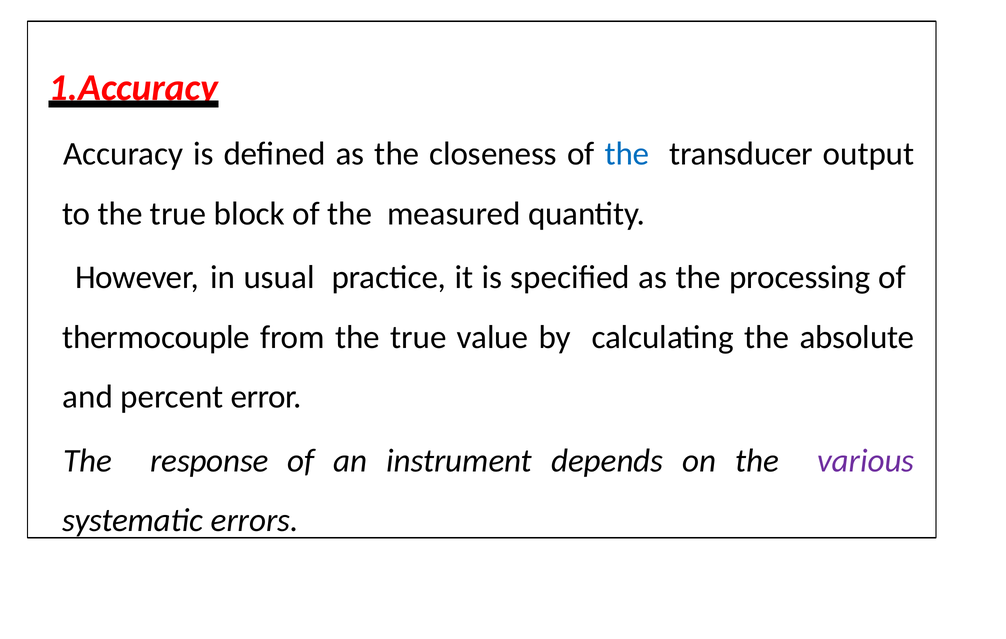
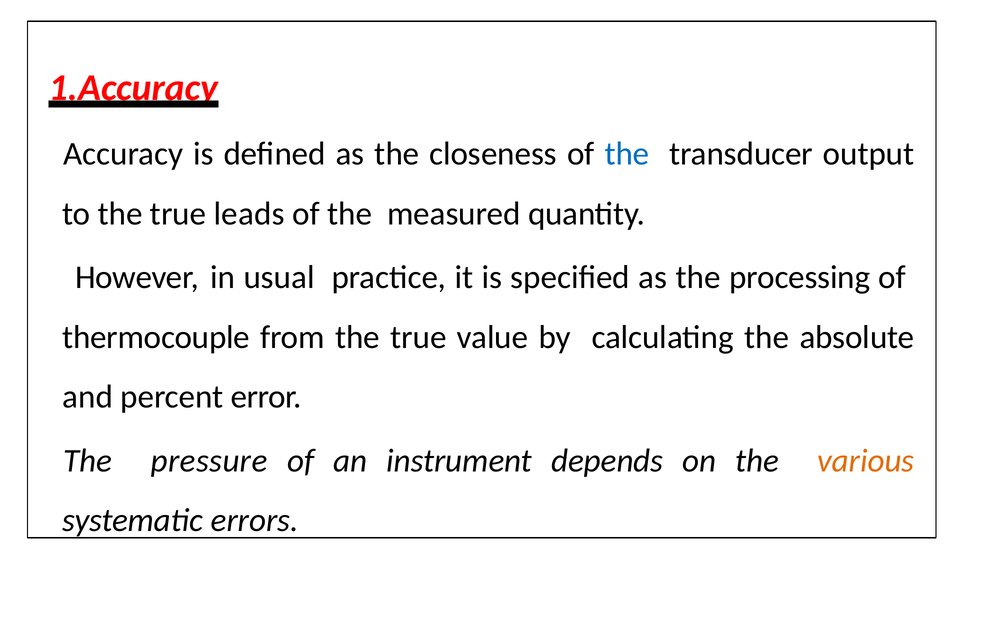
block: block -> leads (249, 214)
response: response -> pressure (209, 460)
various colour: purple -> orange (866, 460)
